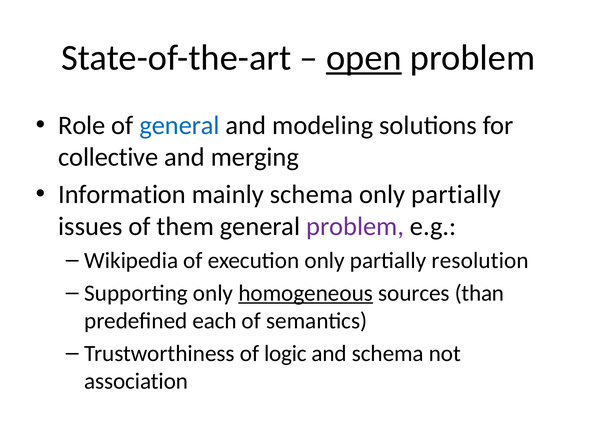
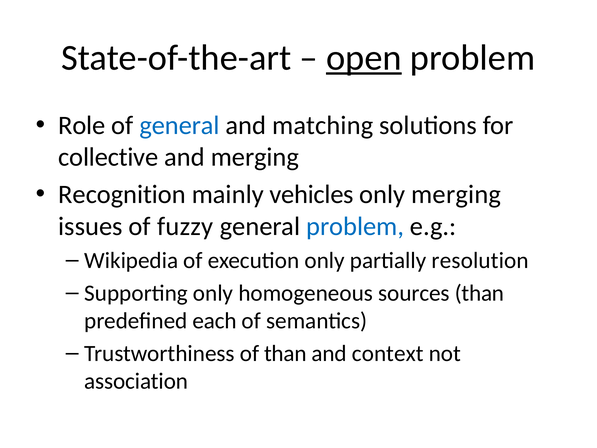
modeling: modeling -> matching (323, 125)
Information: Information -> Recognition (122, 194)
mainly schema: schema -> vehicles (312, 194)
partially: partially -> merging (456, 194)
them: them -> fuzzy (185, 226)
problem colour: purple -> blue (355, 226)
homogeneous underline: present -> none (306, 293)
of logic: logic -> than (285, 353)
and schema: schema -> context (388, 353)
